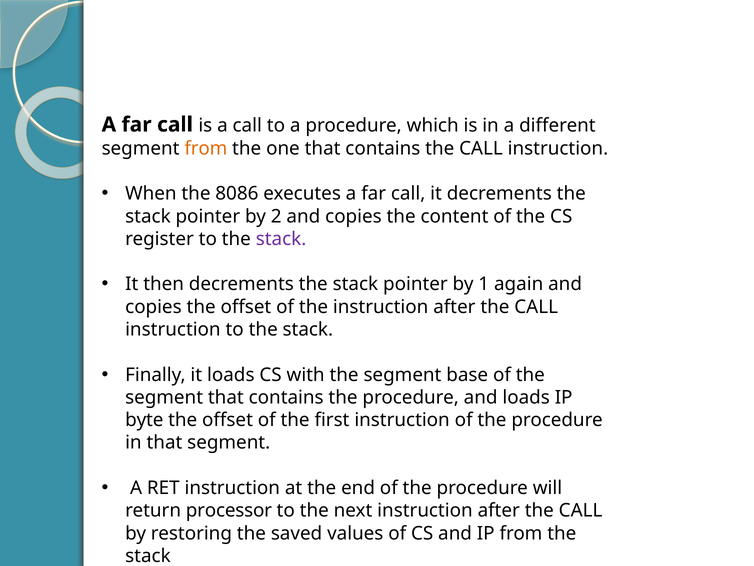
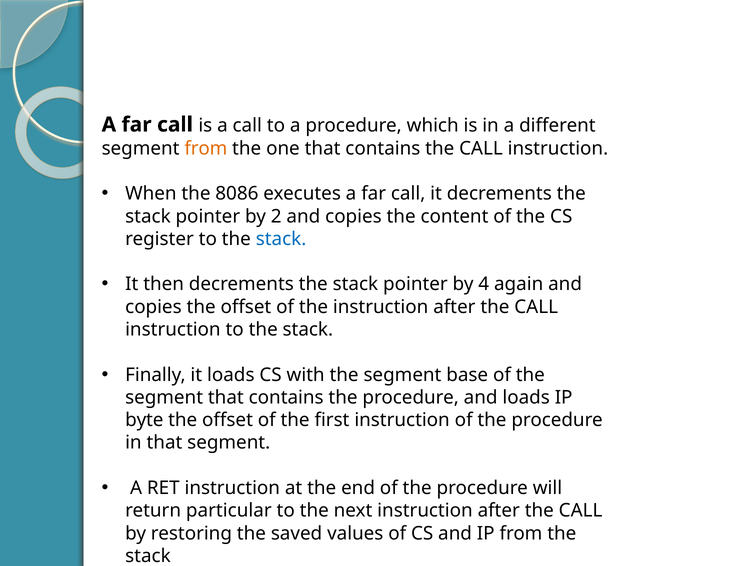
stack colour: purple -> blue (281, 239)
1: 1 -> 4 (484, 284)
processor: processor -> particular (229, 510)
